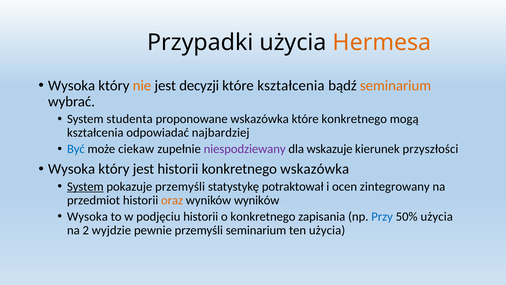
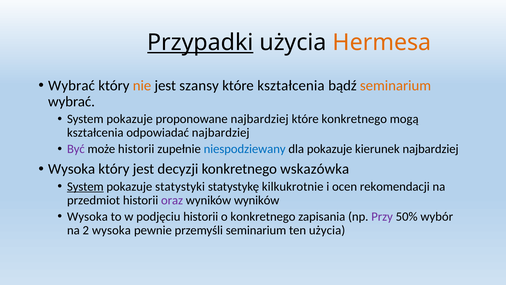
Przypadki underline: none -> present (200, 43)
Wysoka: Wysoka -> Wybrać (72, 86)
decyzji: decyzji -> szansy (199, 86)
studenta: studenta -> pokazuje (130, 119)
proponowane wskazówka: wskazówka -> najbardziej (260, 119)
Być colour: blue -> purple (76, 149)
może ciekaw: ciekaw -> historii (136, 149)
niespodziewany colour: purple -> blue (245, 149)
dla wskazuje: wskazuje -> pokazuje (330, 149)
kierunek przyszłości: przyszłości -> najbardziej (431, 149)
jest historii: historii -> decyzji (178, 169)
pokazuje przemyśli: przemyśli -> statystyki (180, 186)
potraktował: potraktował -> kilkukrotnie (293, 186)
zintegrowany: zintegrowany -> rekomendacji (395, 186)
oraz colour: orange -> purple (172, 200)
Przy colour: blue -> purple (382, 216)
50% użycia: użycia -> wybór (437, 216)
2 wyjdzie: wyjdzie -> wysoka (111, 230)
